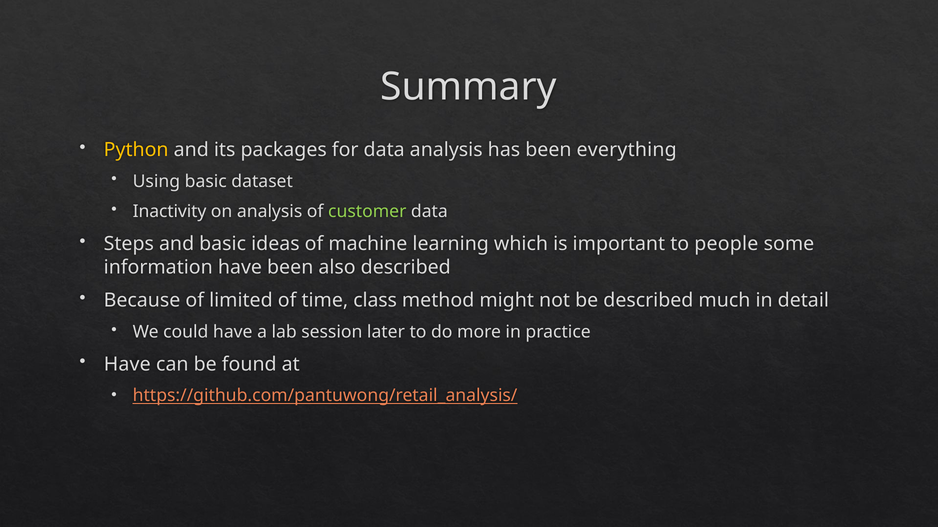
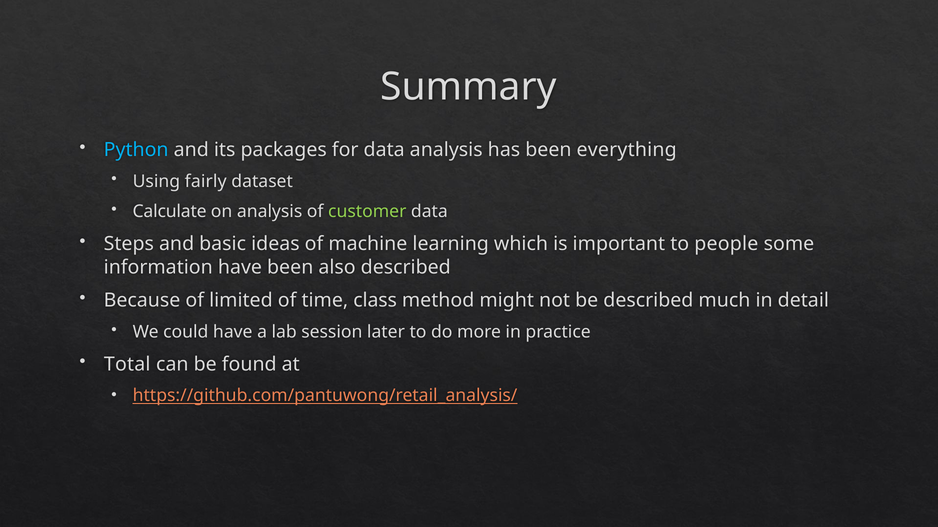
Python colour: yellow -> light blue (136, 150)
Using basic: basic -> fairly (206, 181)
Inactivity: Inactivity -> Calculate (170, 212)
Have: Have -> Total (127, 365)
